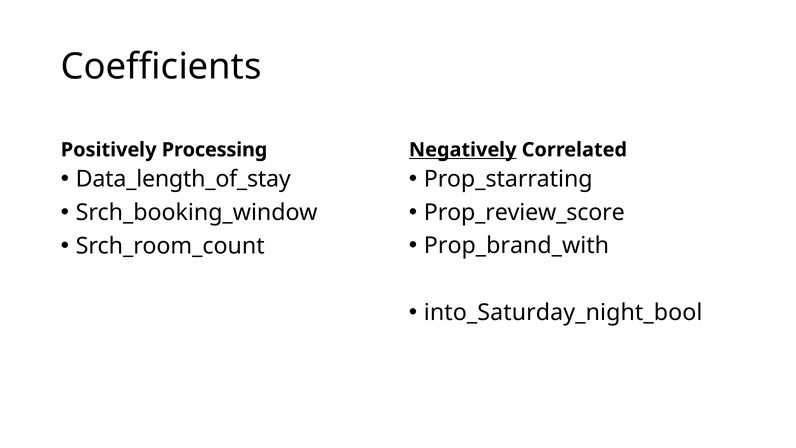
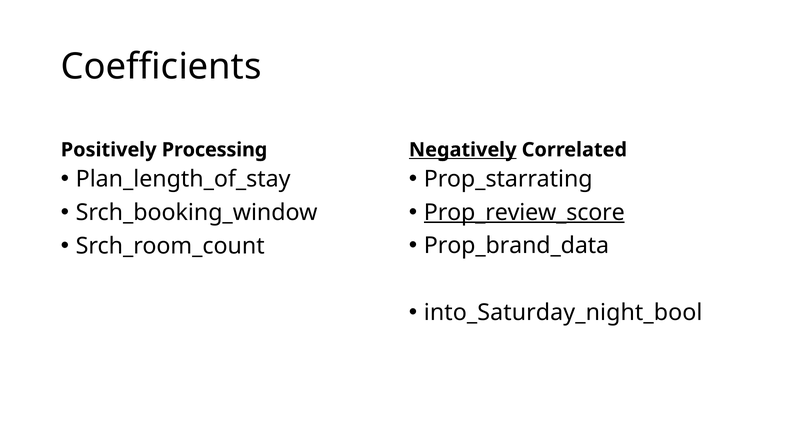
Data_length_of_stay: Data_length_of_stay -> Plan_length_of_stay (183, 179)
Prop_review_score underline: none -> present (524, 212)
Prop_brand_with: Prop_brand_with -> Prop_brand_data (516, 246)
